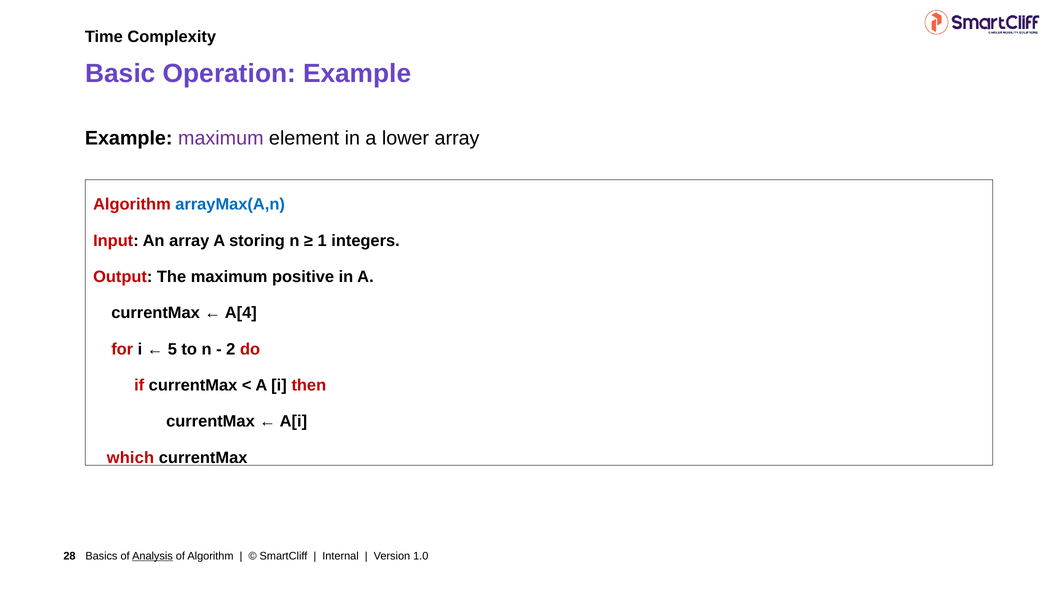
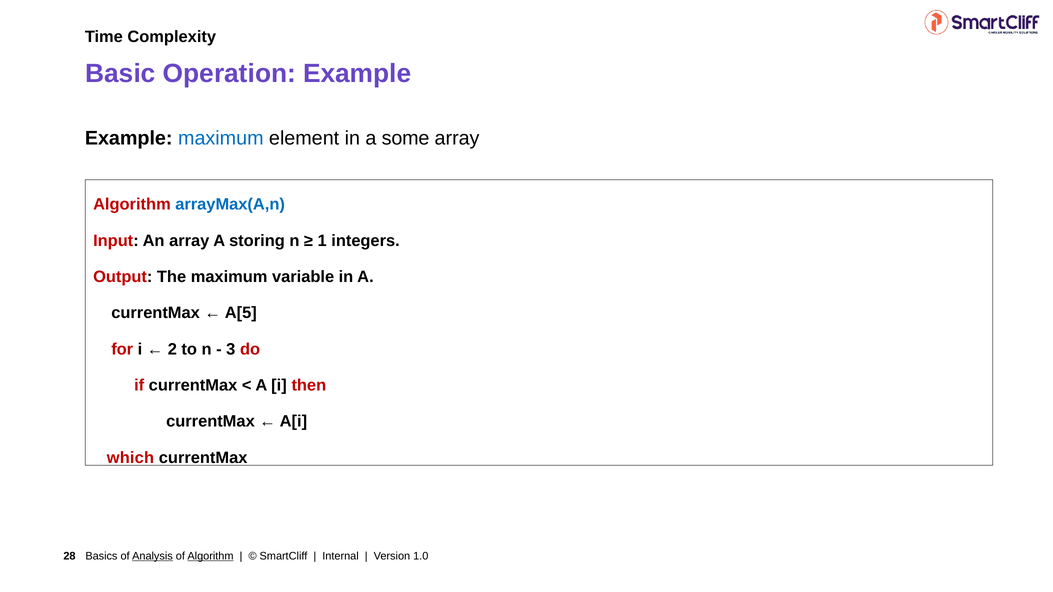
maximum colour: purple -> blue (221, 138)
lower: lower -> some (406, 138)
positive: positive -> variable (303, 277)
A[4: A[4 -> A[5 (241, 313)
5: 5 -> 2 (172, 349)
2: 2 -> 3 (231, 349)
Algorithm underline: none -> present (211, 556)
